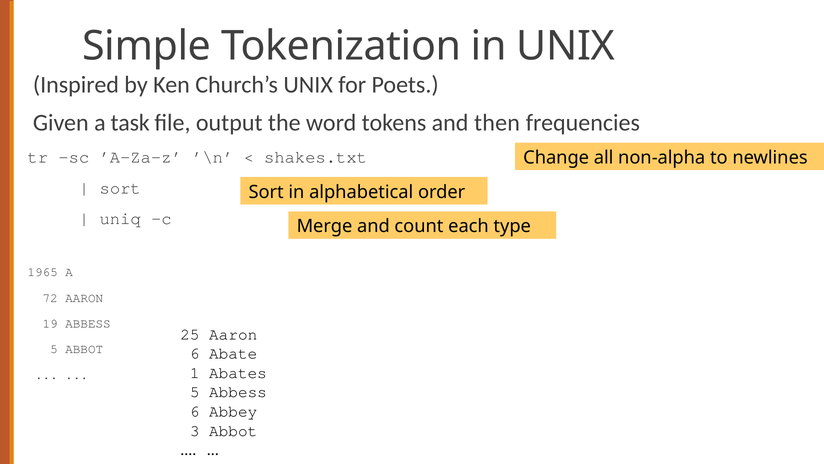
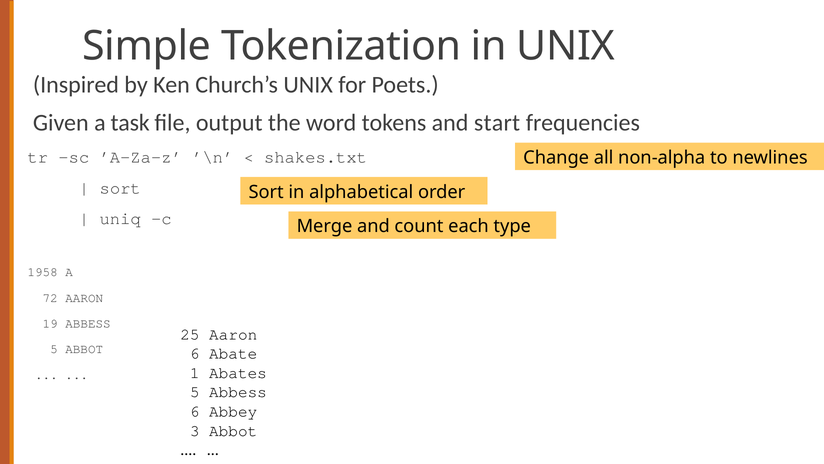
then: then -> start (497, 123)
1965: 1965 -> 1958 (43, 272)
